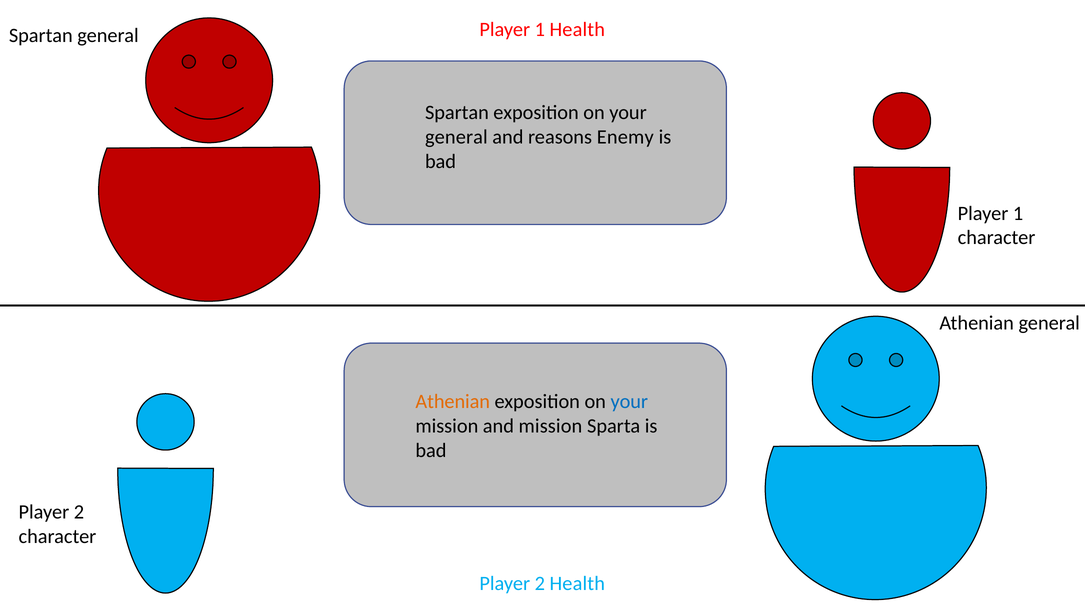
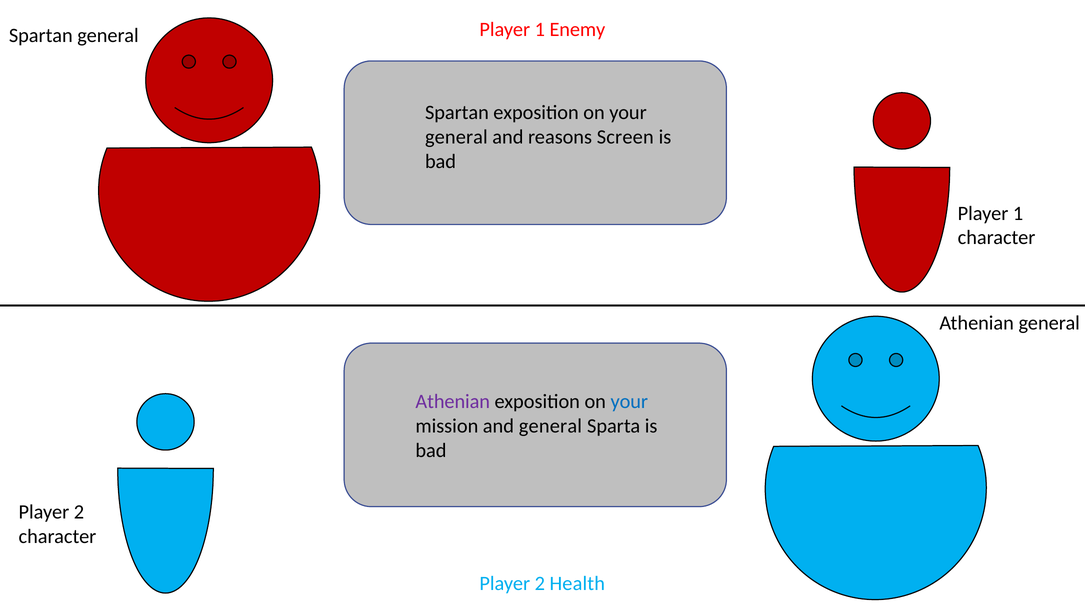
1 Health: Health -> Enemy (577, 30)
Enemy: Enemy -> Screen (625, 137)
Athenian colour: orange -> purple (453, 401)
and mission: mission -> general (550, 425)
